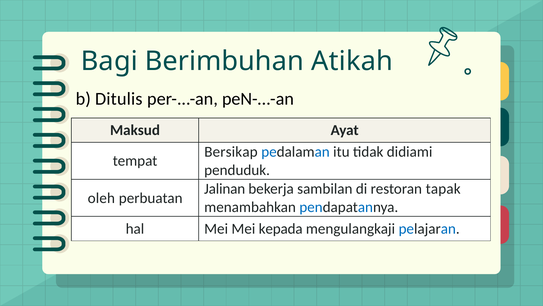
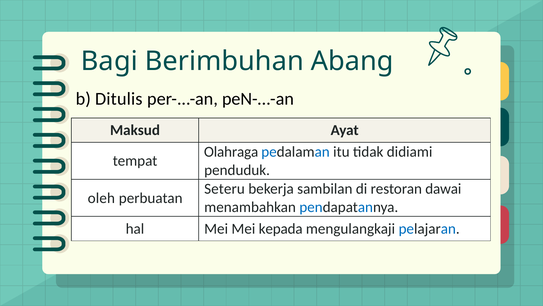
Atikah: Atikah -> Abang (352, 61)
Bersikap: Bersikap -> Olahraga (231, 151)
Jalinan: Jalinan -> Seteru (225, 188)
tapak: tapak -> dawai (443, 188)
